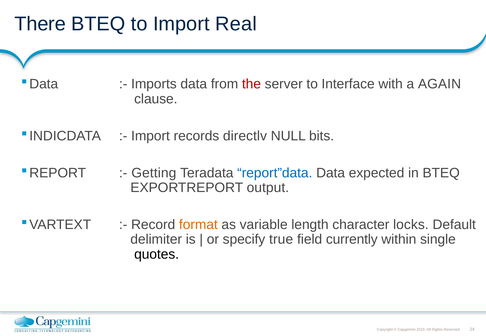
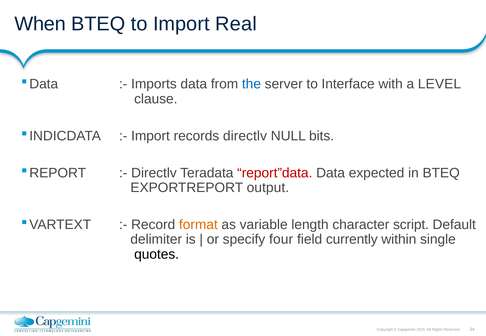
There: There -> When (40, 24)
the colour: red -> blue (251, 84)
AGAIN: AGAIN -> LEVEL (439, 84)
Getting: Getting -> Directlv (154, 173)
report”data colour: blue -> red (275, 173)
locks: locks -> script (411, 225)
true: true -> four (281, 240)
